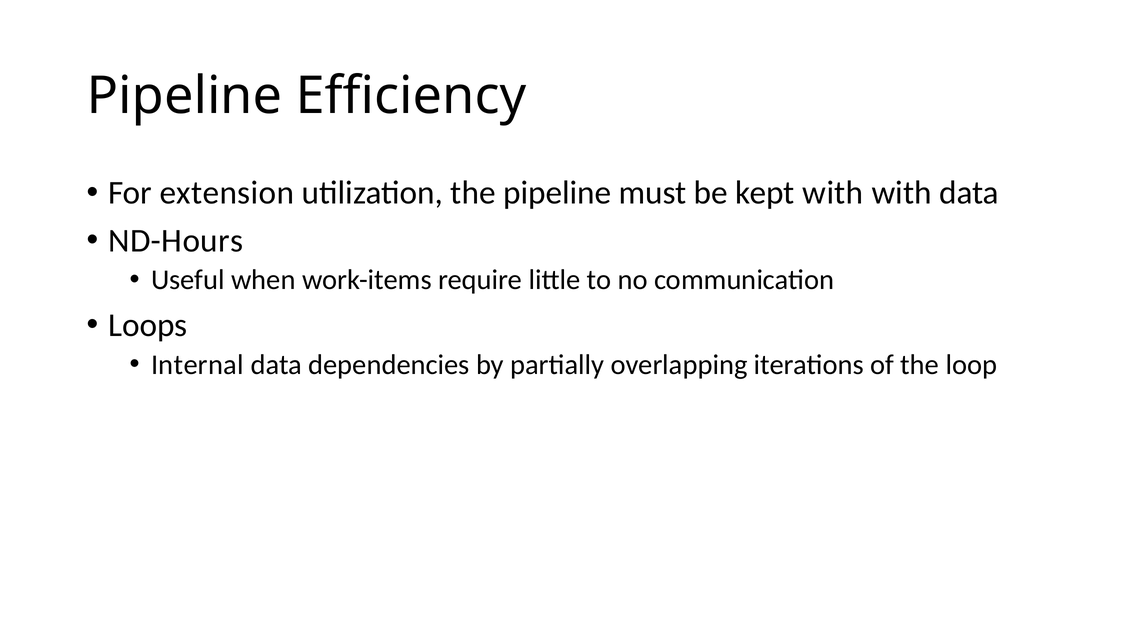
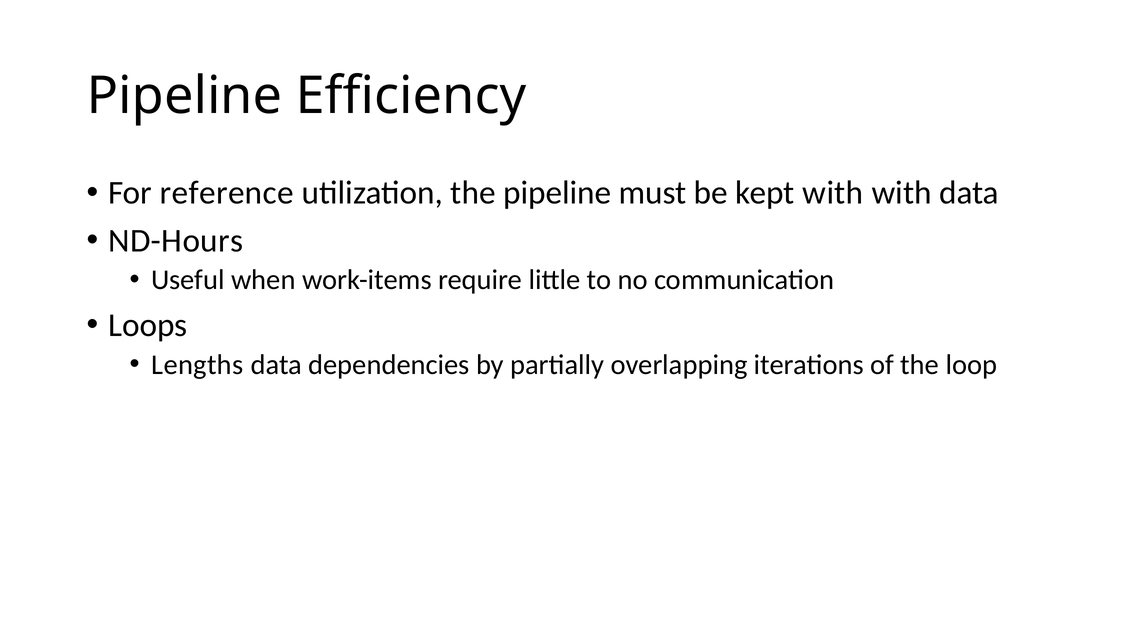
extension: extension -> reference (227, 193)
Internal: Internal -> Lengths (197, 365)
